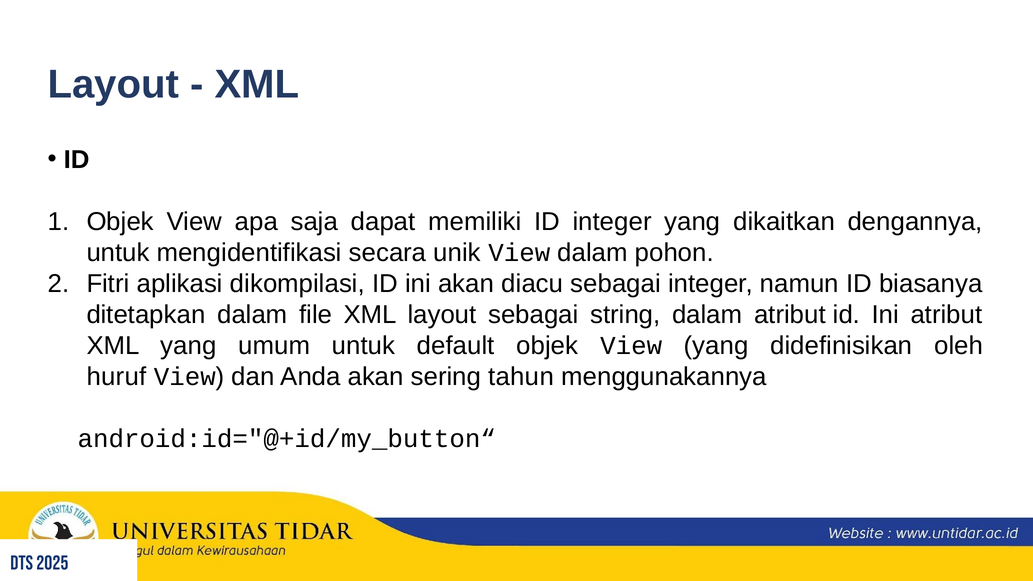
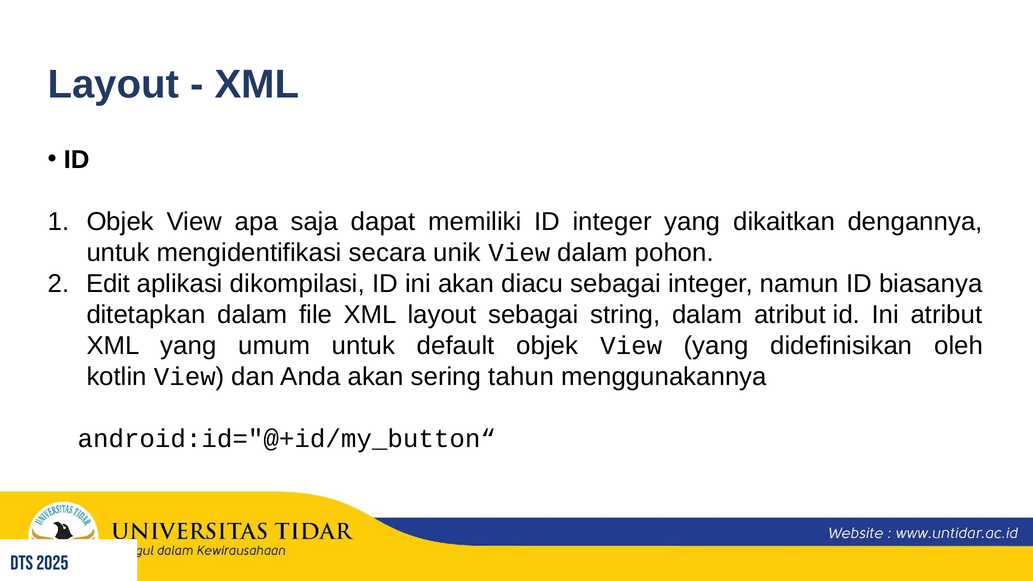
Fitri: Fitri -> Edit (108, 284)
huruf: huruf -> kotlin (117, 377)
